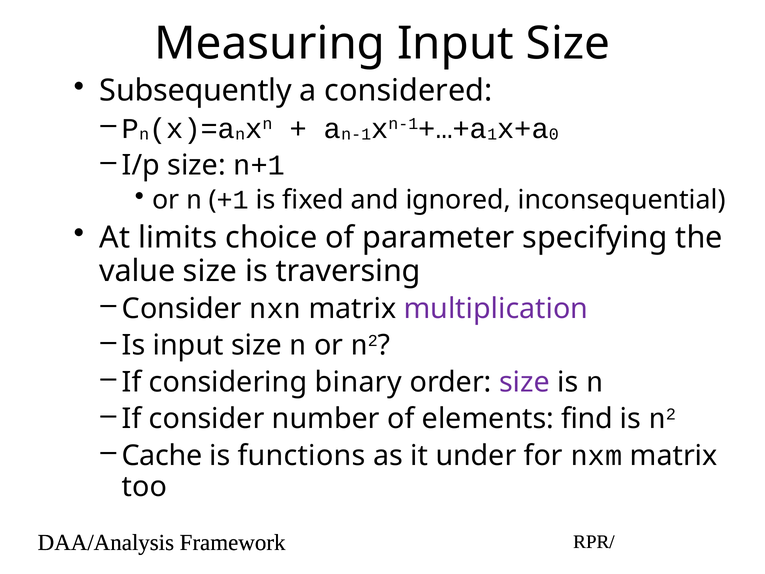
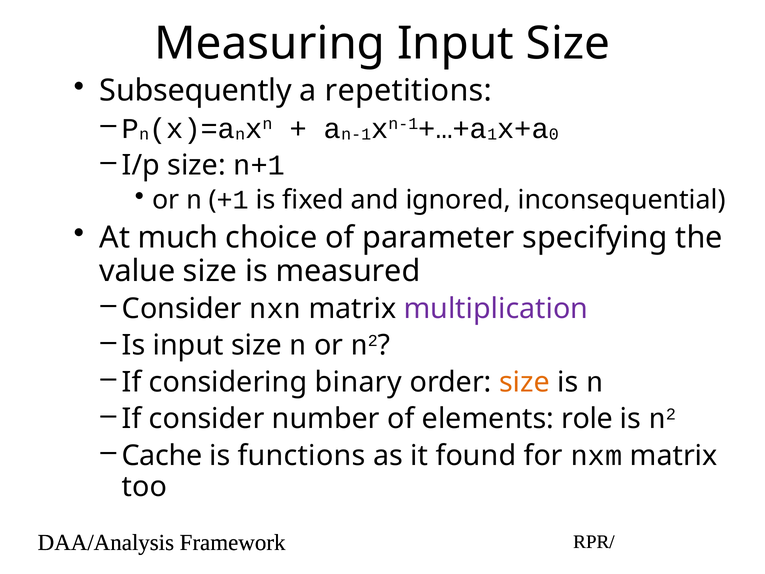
considered: considered -> repetitions (408, 91)
limits: limits -> much (178, 238)
traversing: traversing -> measured (348, 271)
size colour: purple -> orange (524, 382)
find: find -> role (587, 419)
under: under -> found (476, 455)
